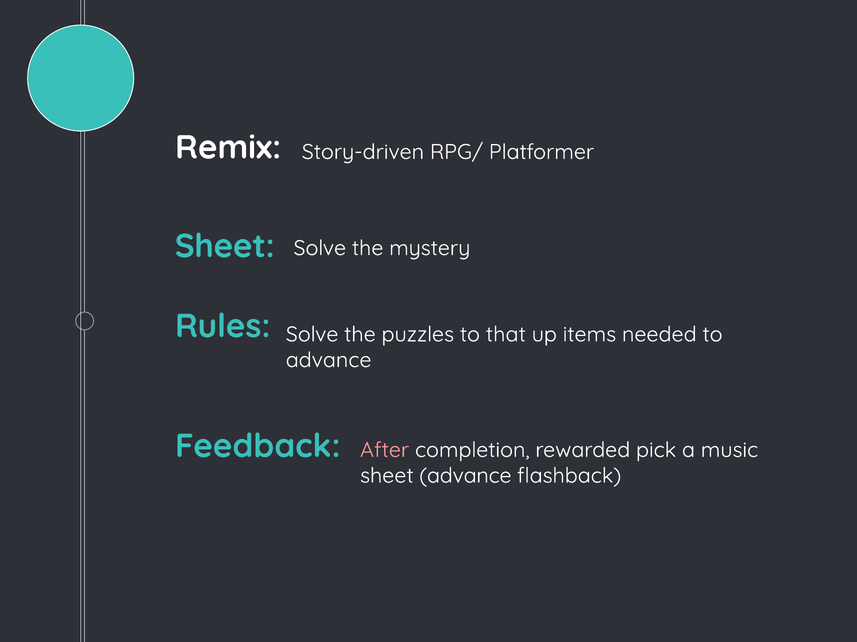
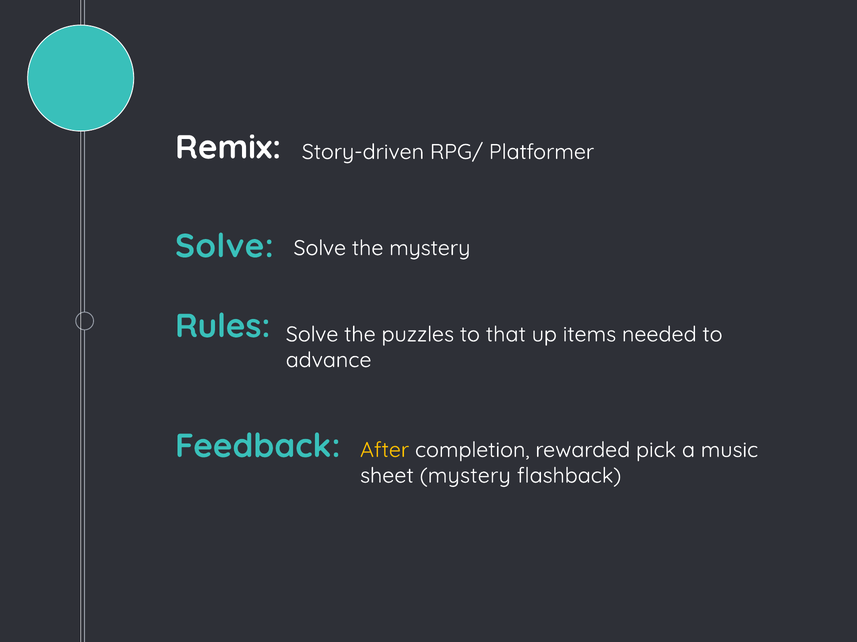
Sheet: Sheet -> Solve (224, 246)
After colour: pink -> yellow (385, 450)
sheet advance: advance -> mystery (465, 476)
